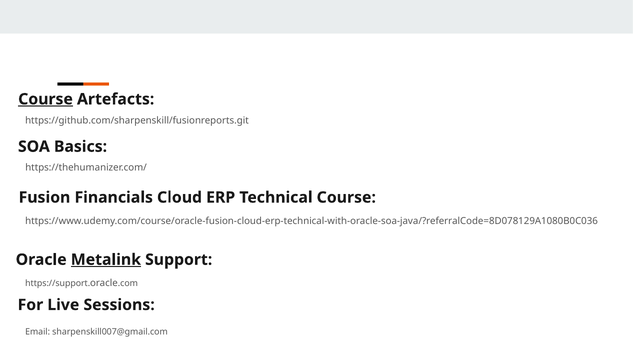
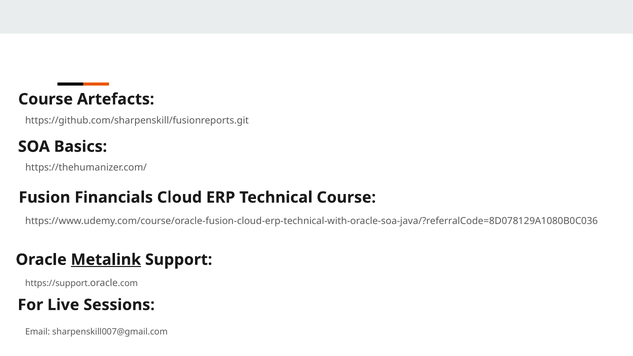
Course underline: present -> none (46, 99)
